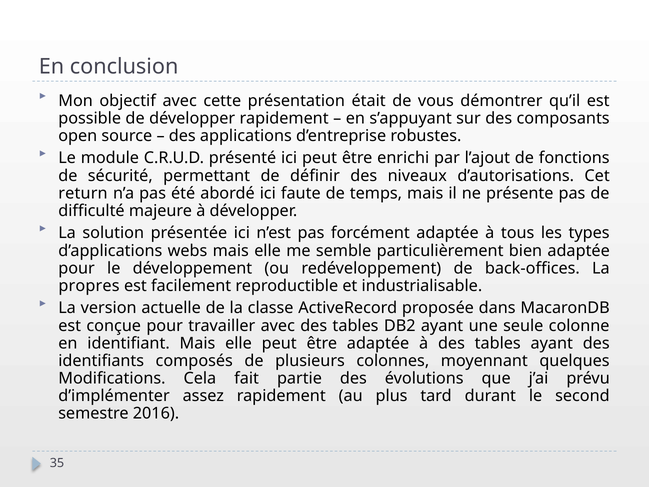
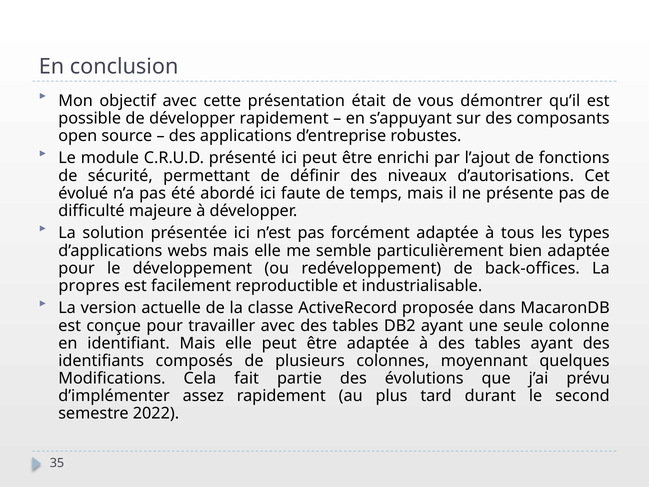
return: return -> évolué (83, 193)
2016: 2016 -> 2022 (156, 413)
